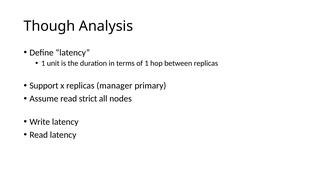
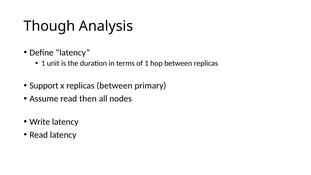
replicas manager: manager -> between (114, 86)
strict: strict -> then (88, 99)
